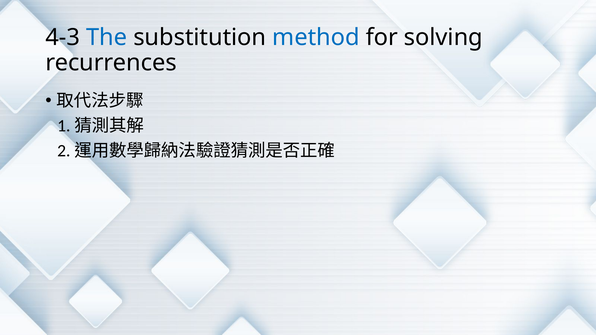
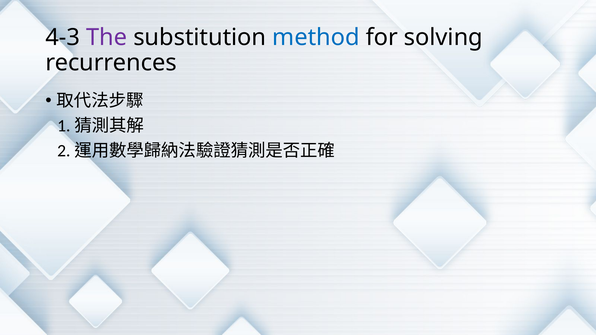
The colour: blue -> purple (107, 37)
